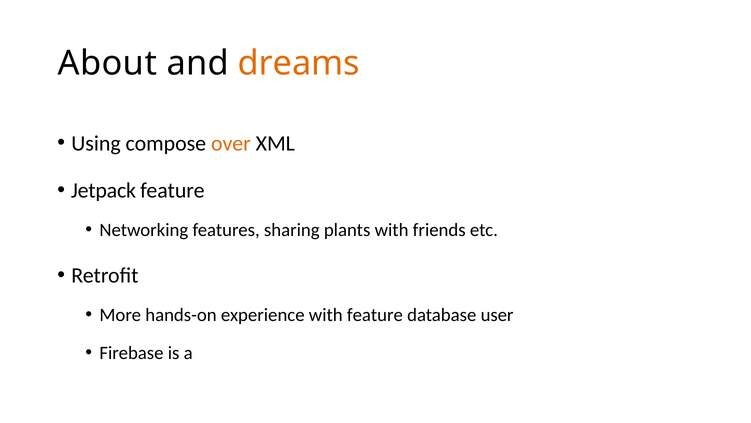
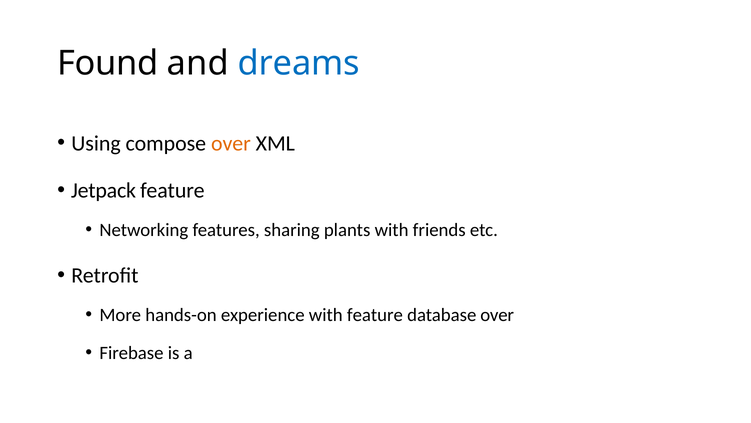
About: About -> Found (108, 63)
dreams colour: orange -> blue (299, 63)
database user: user -> over (497, 315)
